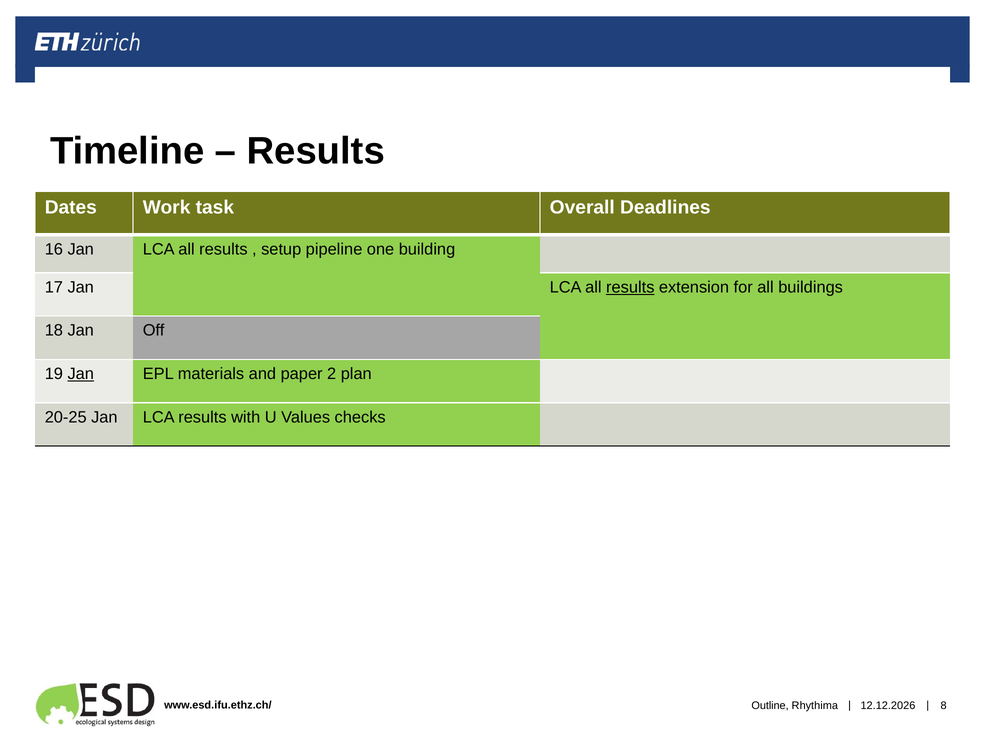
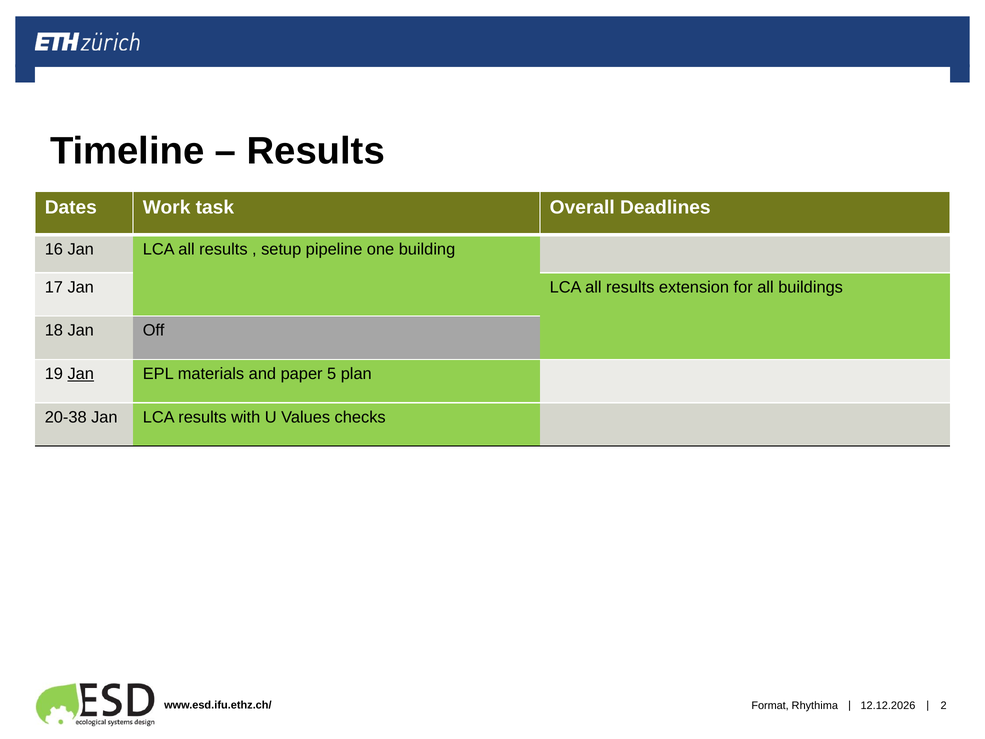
results underline: present -> none (630, 287)
2: 2 -> 5 (332, 374)
20-25: 20-25 -> 20-38 (66, 417)
Outline: Outline -> Format (770, 706)
8: 8 -> 2 (944, 706)
